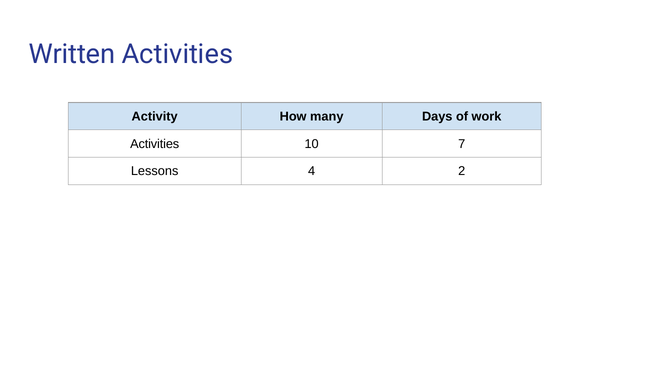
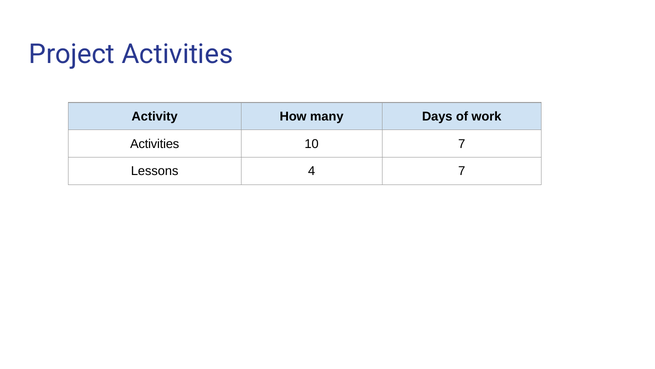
Written: Written -> Project (72, 54)
4 2: 2 -> 7 (462, 171)
